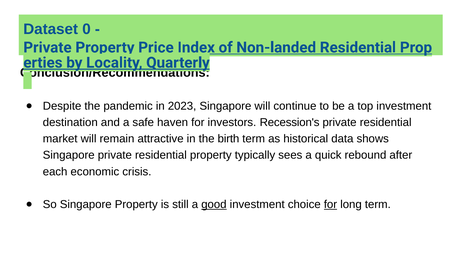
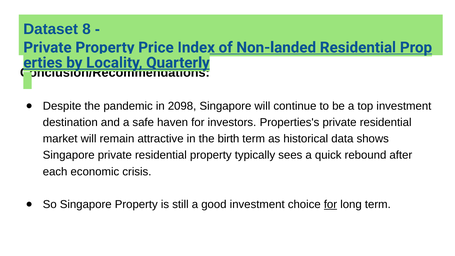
0: 0 -> 8 (87, 29)
2023: 2023 -> 2098 (182, 106)
Recession's: Recession's -> Properties's (290, 122)
good underline: present -> none (214, 204)
